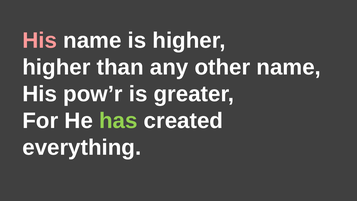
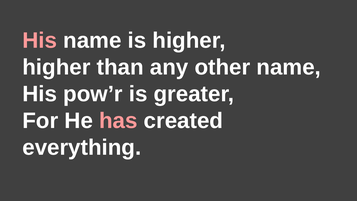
has colour: light green -> pink (118, 121)
